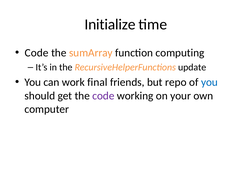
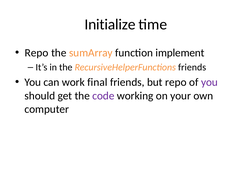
Code: Code -> Repo (37, 53)
computing: computing -> implement (180, 53)
RecursiveHelperFunctions update: update -> friends (192, 67)
you colour: blue -> purple (209, 82)
